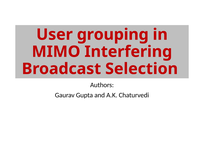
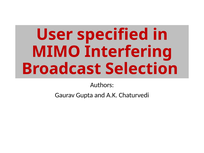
grouping: grouping -> specified (113, 35)
